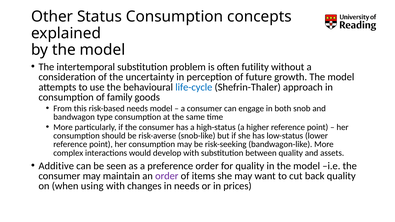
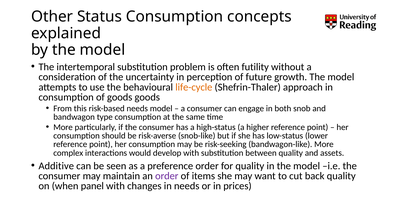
life-cycle colour: blue -> orange (194, 87)
of family: family -> goods (120, 97)
using: using -> panel (92, 186)
